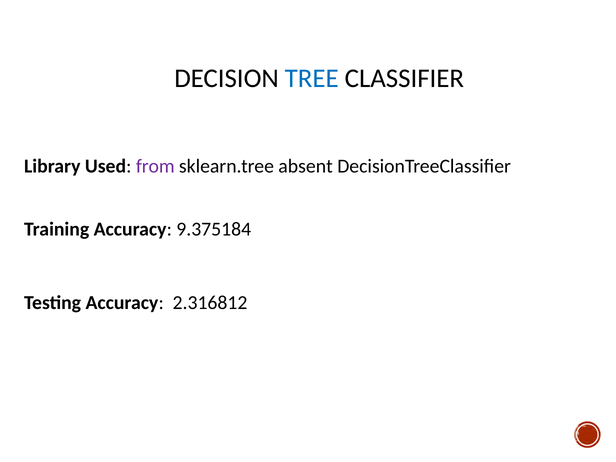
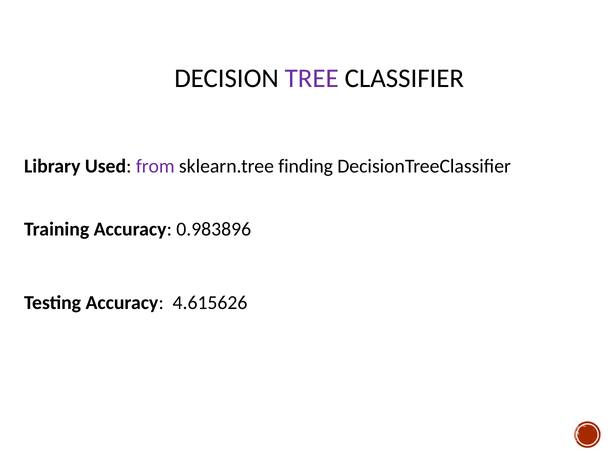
TREE colour: blue -> purple (312, 78)
absent: absent -> finding (306, 166)
9.375184: 9.375184 -> 0.983896 (214, 229)
2.316812: 2.316812 -> 4.615626 (210, 303)
